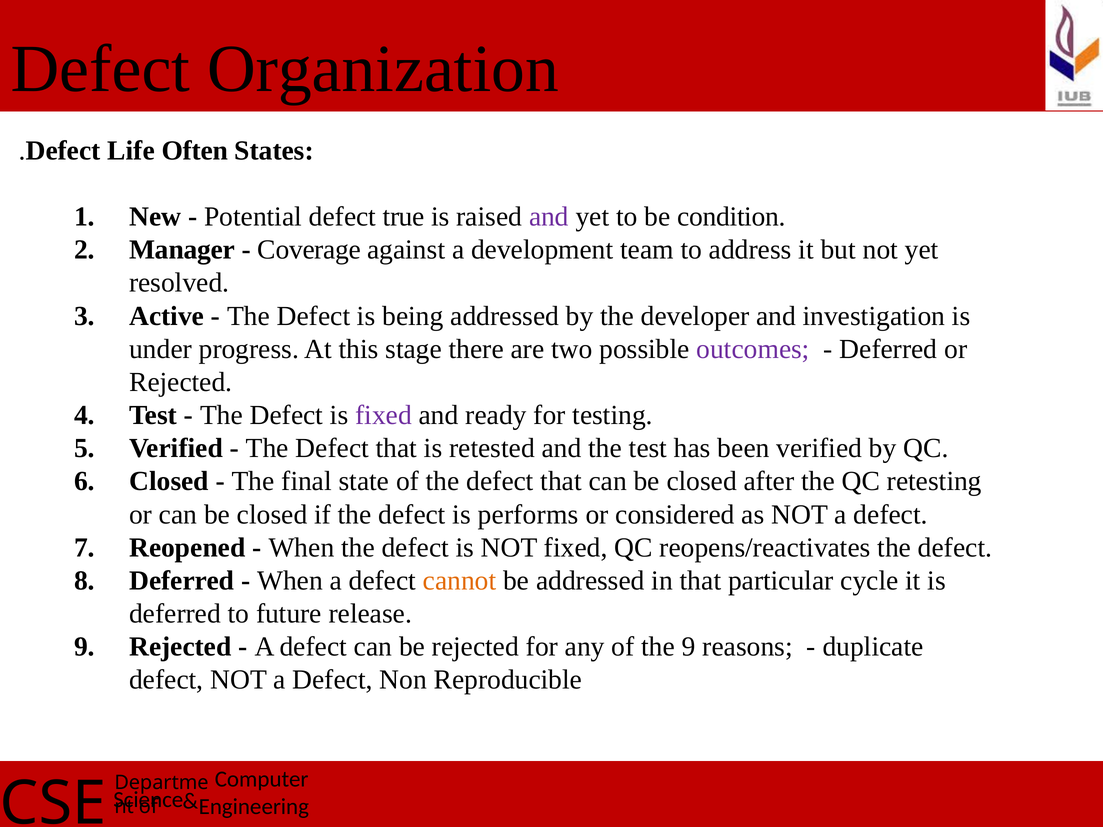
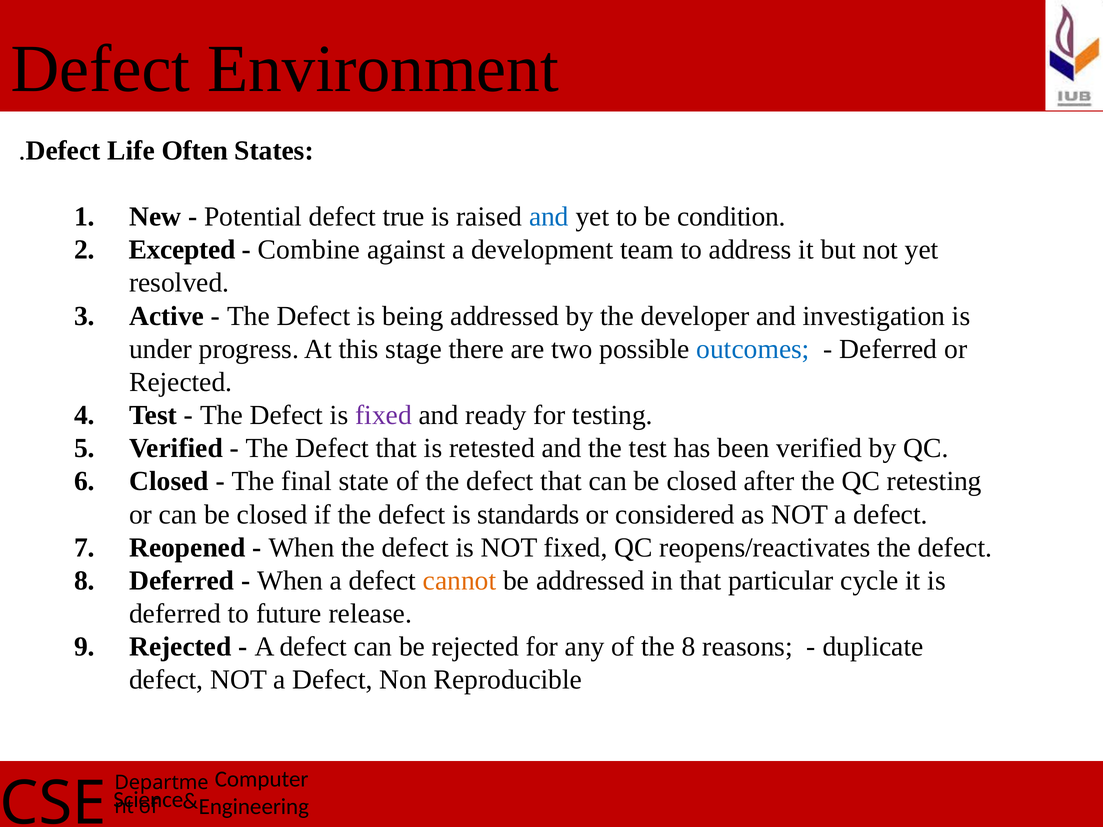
Organization: Organization -> Environment (383, 69)
and colour: purple -> blue (549, 217)
Manager: Manager -> Excepted (182, 250)
Coverage: Coverage -> Combine (309, 250)
outcomes colour: purple -> blue (753, 349)
performs: performs -> standards (528, 515)
the 9: 9 -> 8 (689, 647)
